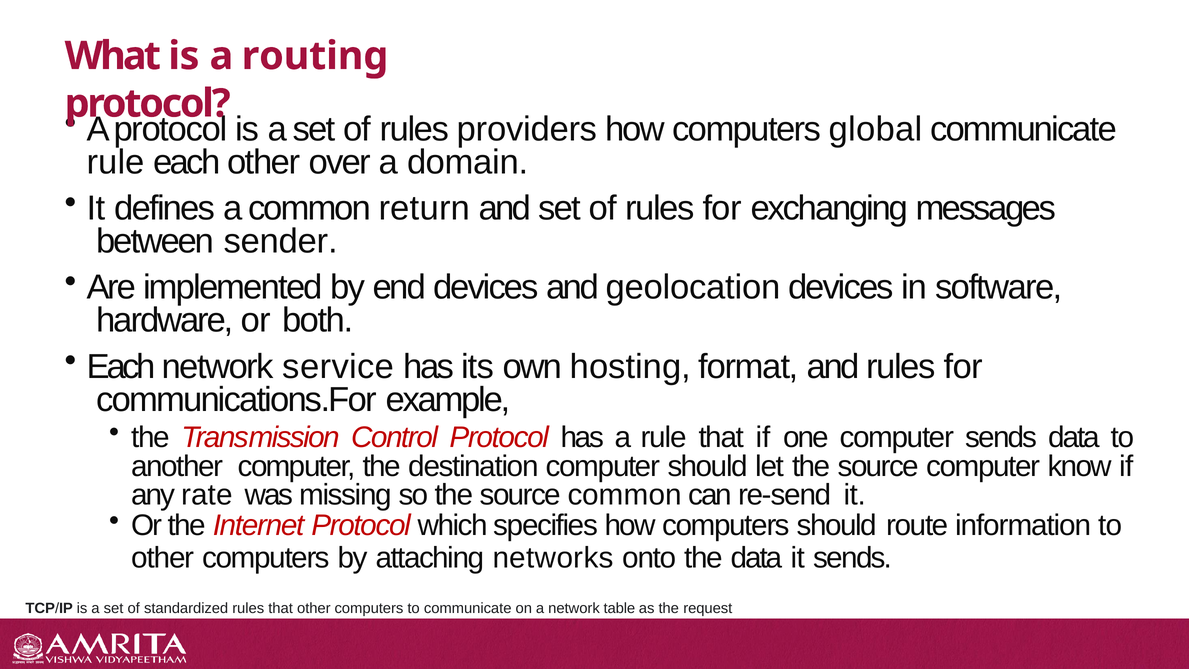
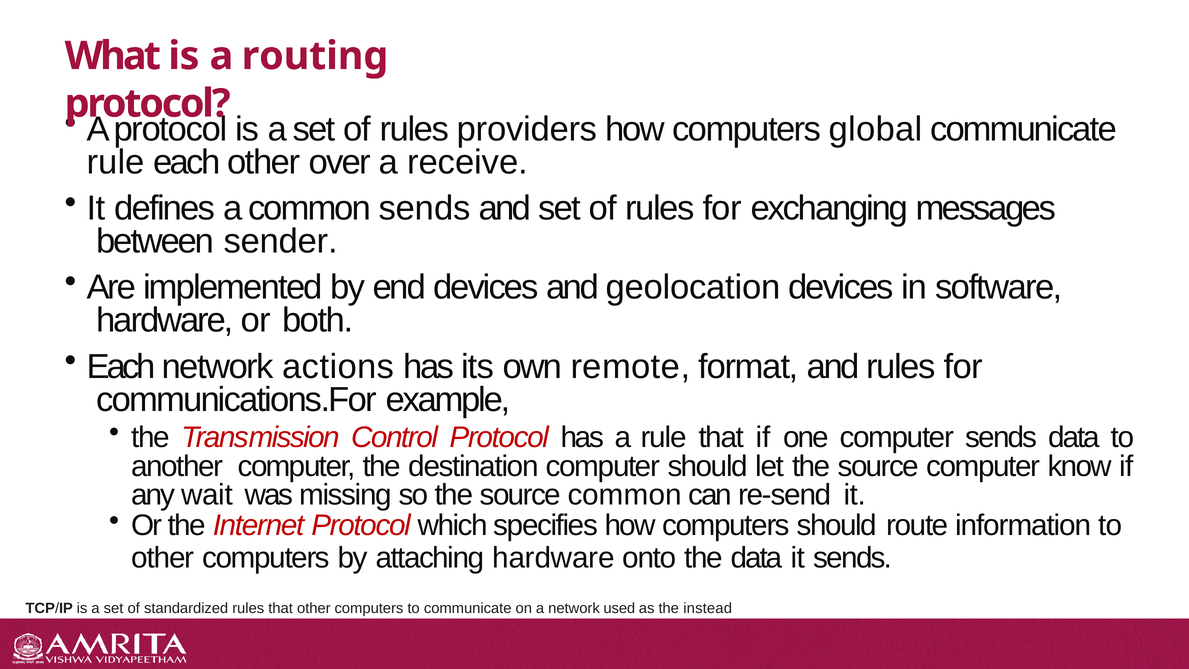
domain: domain -> receive (468, 162)
common return: return -> sends (425, 208)
service: service -> actions (338, 367)
hosting: hosting -> remote (630, 367)
rate: rate -> wait (207, 495)
attaching networks: networks -> hardware (553, 558)
table: table -> used (619, 608)
request: request -> instead (708, 608)
